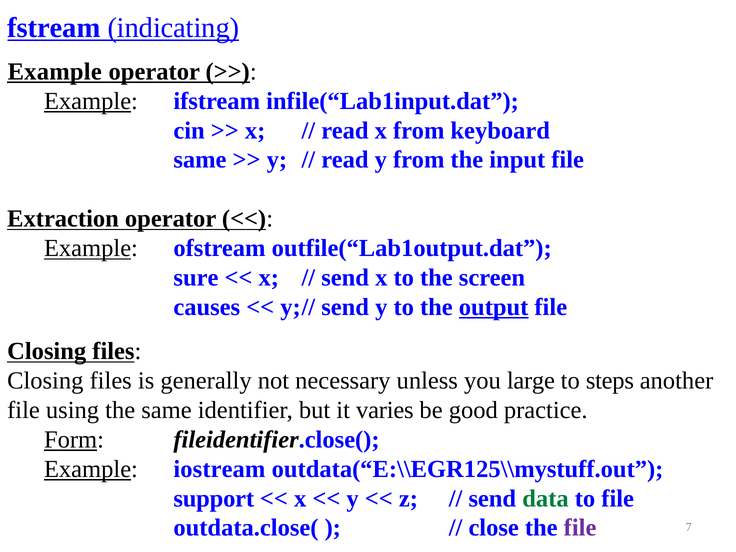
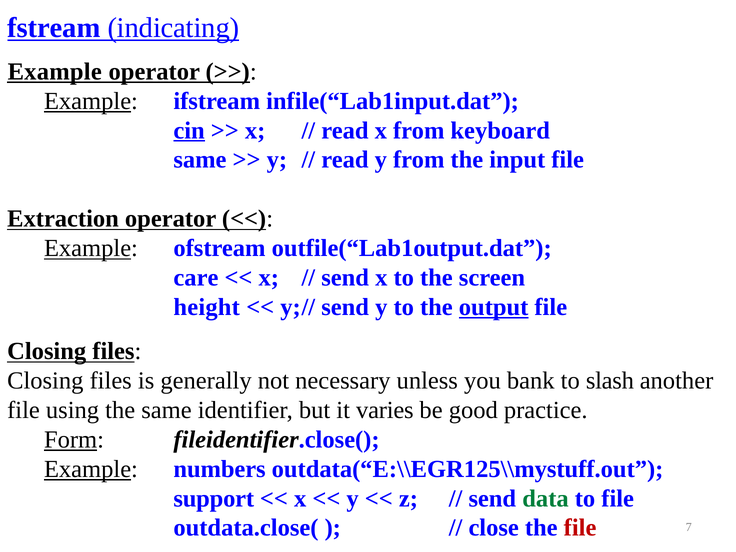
cin underline: none -> present (189, 130)
sure: sure -> care (196, 278)
causes: causes -> height (207, 307)
large: large -> bank (531, 381)
steps: steps -> slash (610, 381)
iostream: iostream -> numbers (220, 469)
file colour: purple -> red (580, 528)
